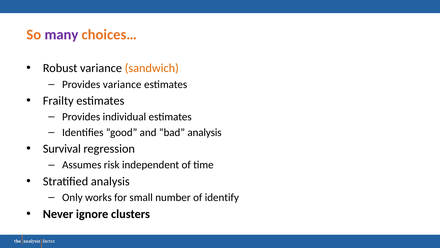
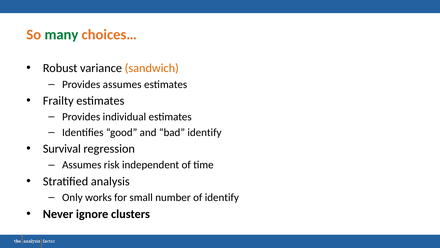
many colour: purple -> green (61, 34)
Provides variance: variance -> assumes (122, 84)
bad analysis: analysis -> identify (204, 132)
